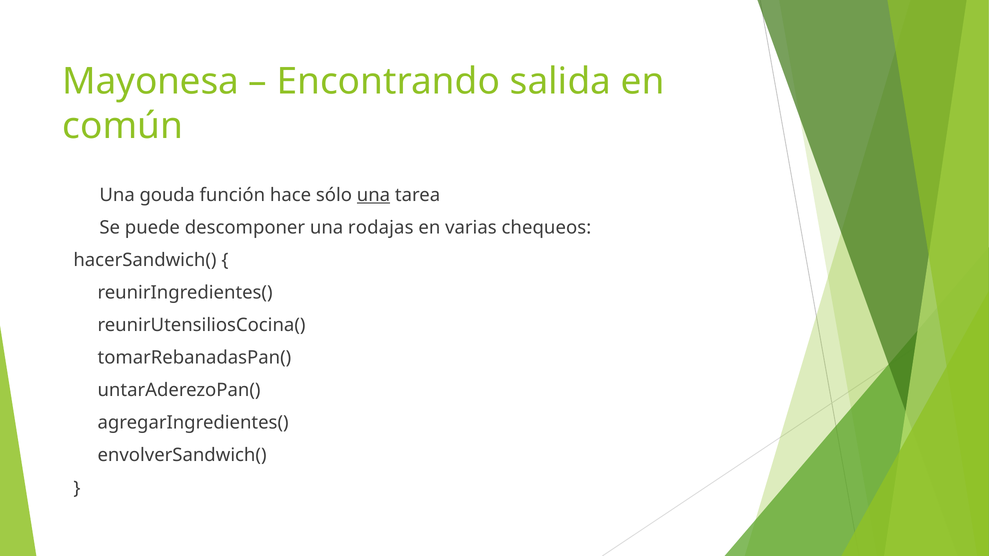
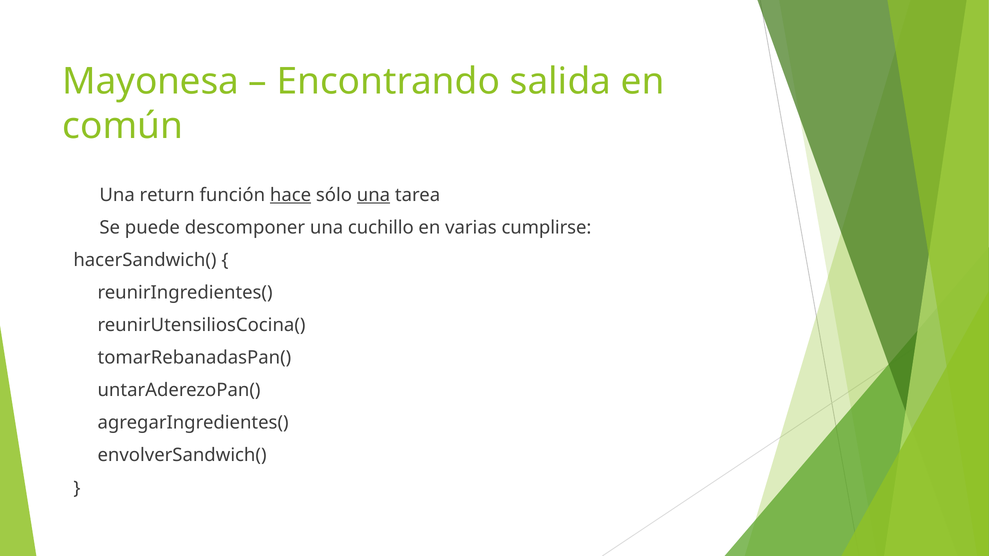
gouda: gouda -> return (167, 195)
hace underline: none -> present (291, 195)
rodajas: rodajas -> cuchillo (381, 228)
chequeos: chequeos -> cumplirse (546, 228)
